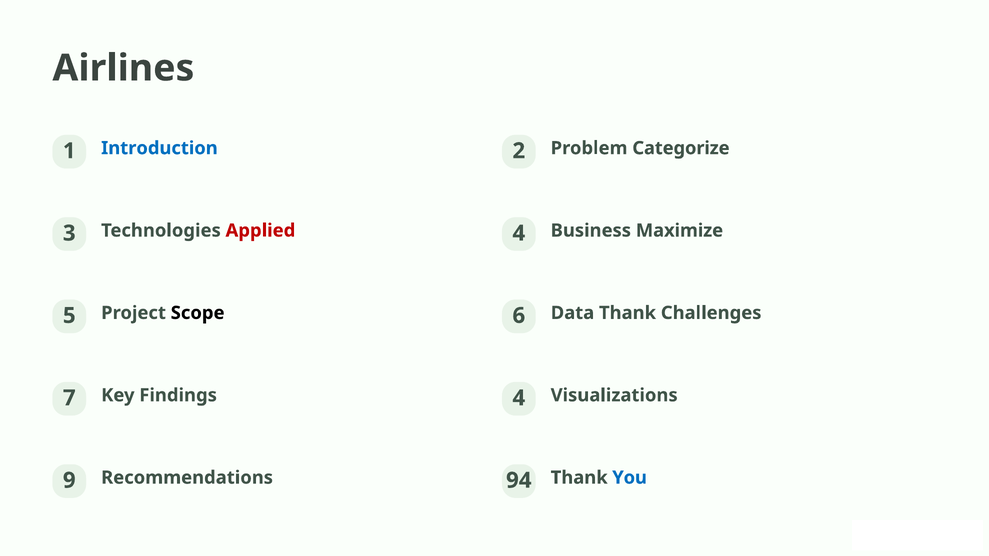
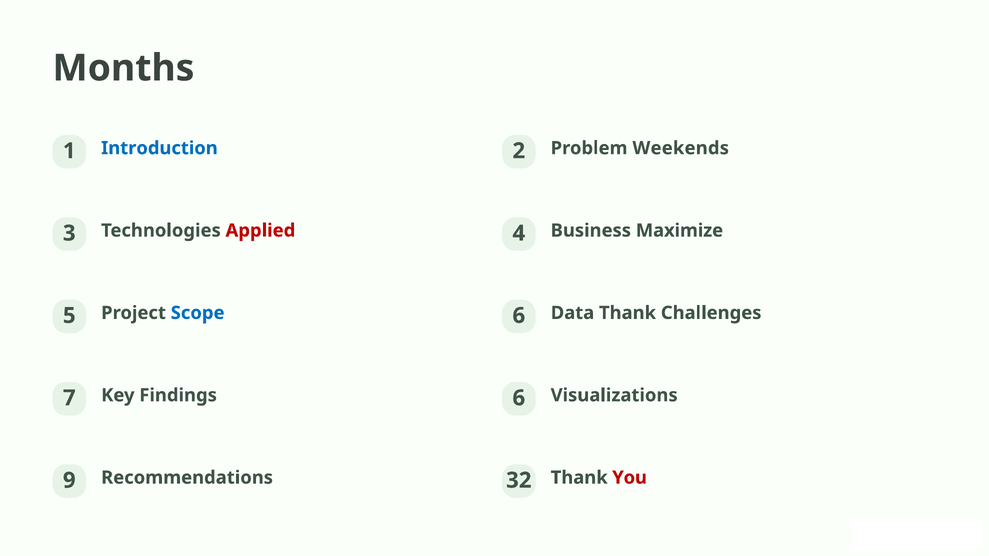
Airlines: Airlines -> Months (123, 68)
Categorize: Categorize -> Weekends (681, 148)
Scope colour: black -> blue (198, 313)
Findings 4: 4 -> 6 (519, 398)
94: 94 -> 32 (519, 481)
You colour: blue -> red (630, 478)
